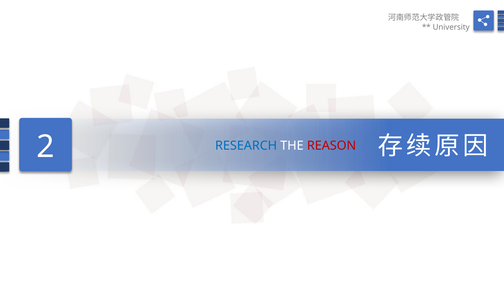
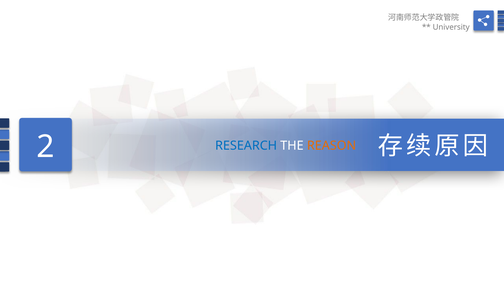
REASON colour: red -> orange (332, 145)
